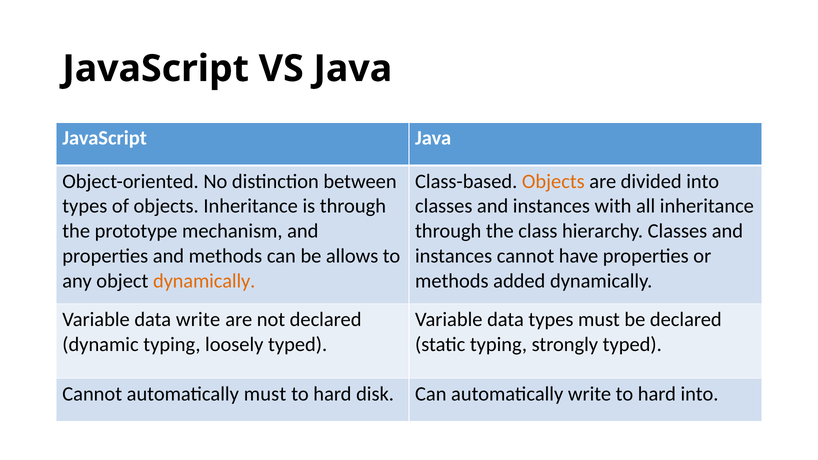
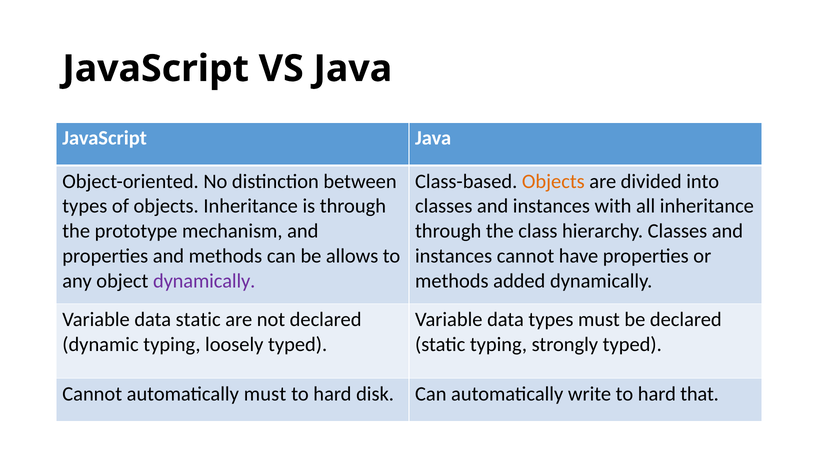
dynamically colour: orange -> purple (204, 281)
data write: write -> static (198, 320)
hard into: into -> that (700, 394)
